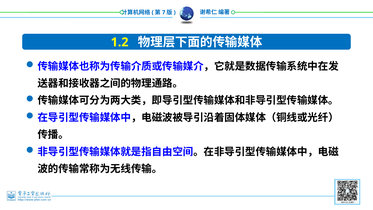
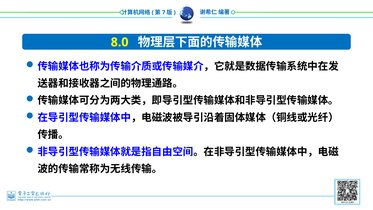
1.2: 1.2 -> 8.0 (120, 42)
